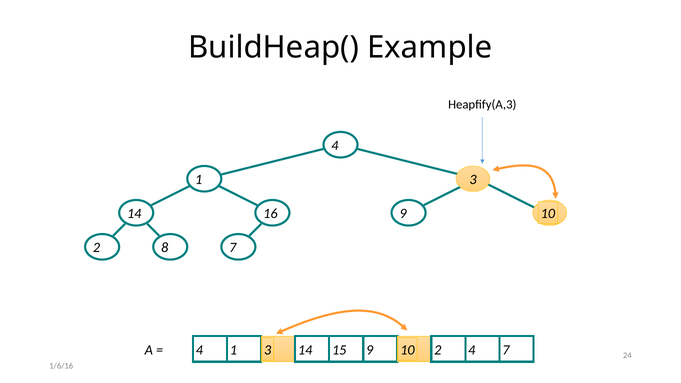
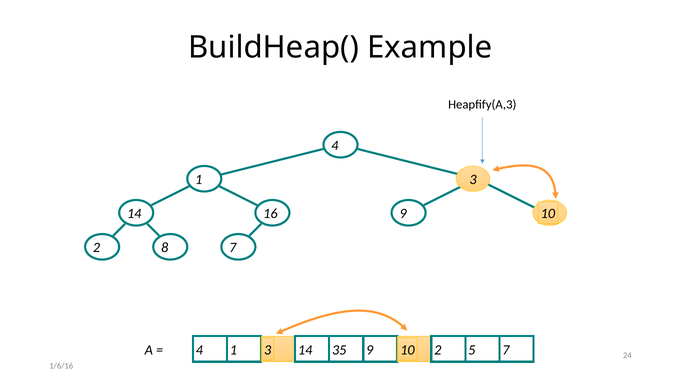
15: 15 -> 35 (339, 350)
2 4: 4 -> 5 (472, 350)
